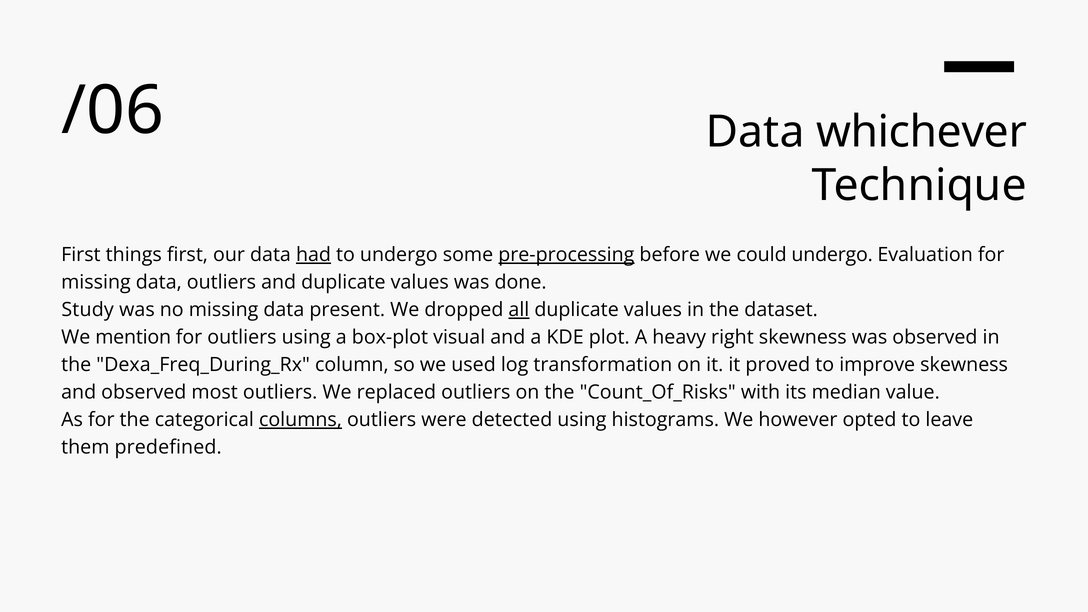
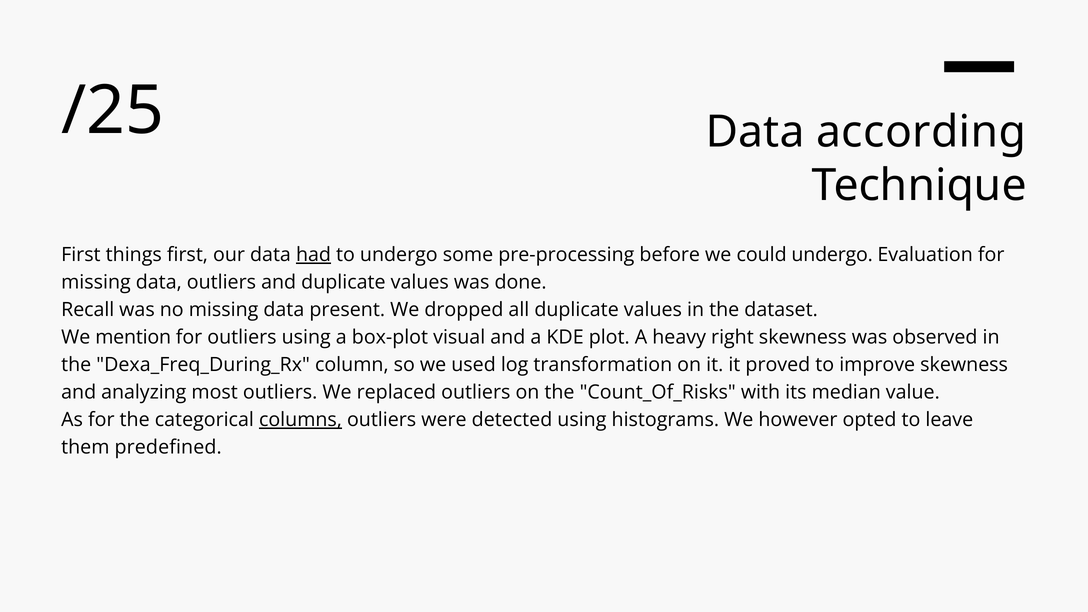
/06: /06 -> /25 (113, 111)
whichever: whichever -> according (921, 132)
pre-processing underline: present -> none (566, 255)
Study: Study -> Recall (88, 310)
all underline: present -> none (519, 310)
and observed: observed -> analyzing (144, 392)
